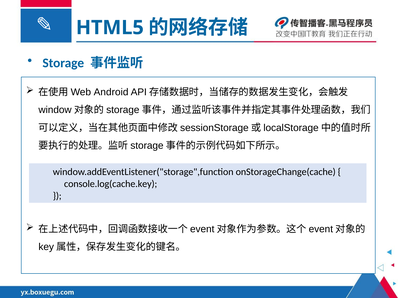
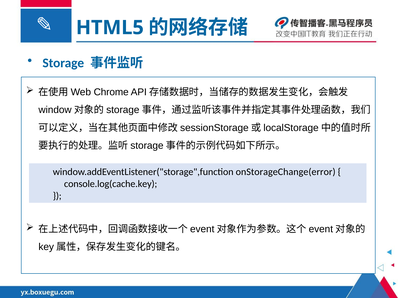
Android: Android -> Chrome (111, 92)
onStorageChange(cache: onStorageChange(cache -> onStorageChange(error (286, 172)
